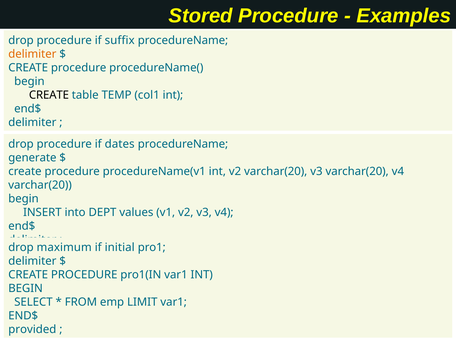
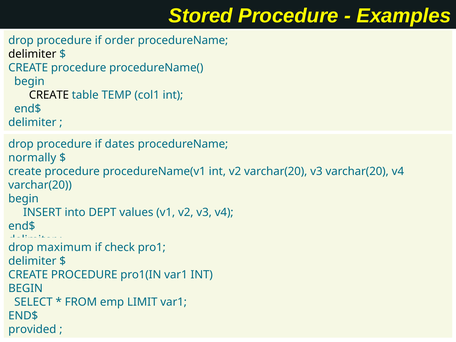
suffix: suffix -> order (120, 40)
delimiter colour: orange -> black (32, 54)
generate: generate -> normally (32, 158)
initial: initial -> check (120, 247)
